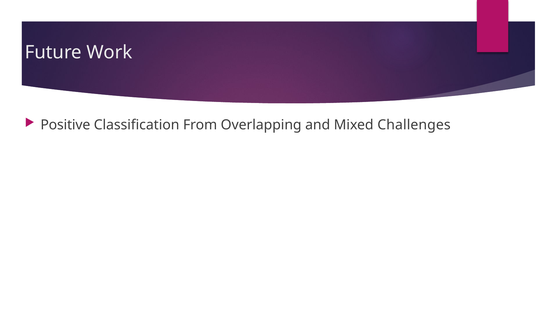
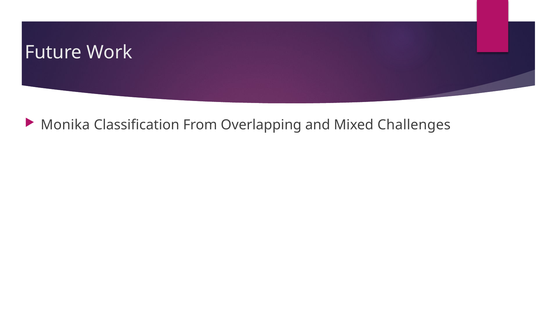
Positive: Positive -> Monika (65, 125)
